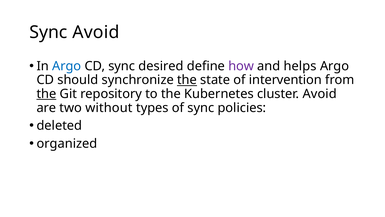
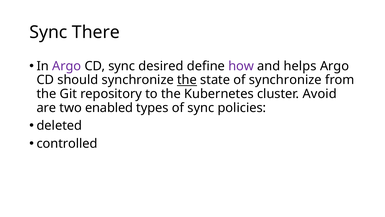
Sync Avoid: Avoid -> There (96, 32)
Argo colour: blue -> purple (67, 66)
of intervention: intervention -> synchronize (285, 80)
the underline: present -> none (46, 94)
without: without -> enabled (109, 108)
organized: organized -> controlled (67, 143)
